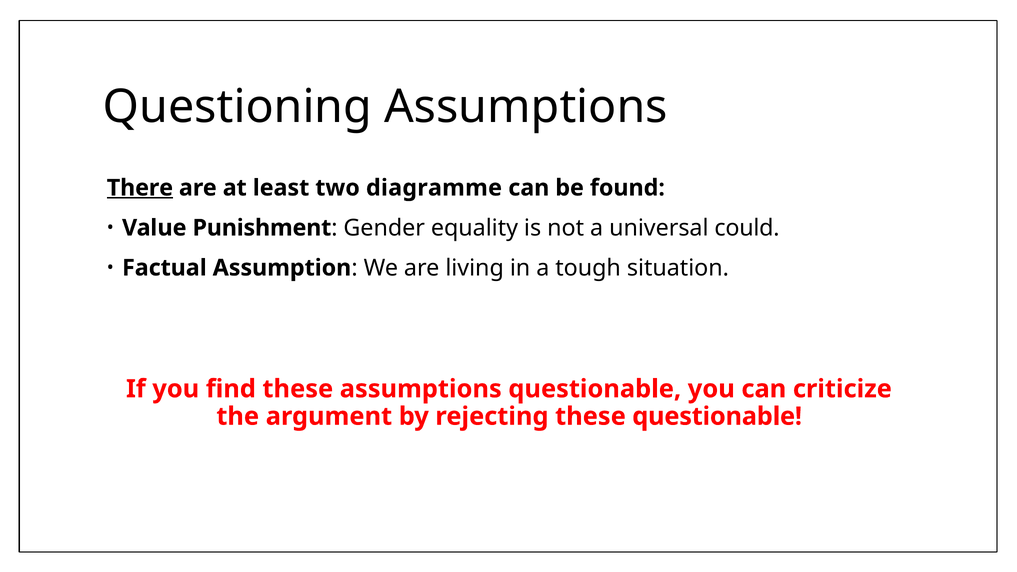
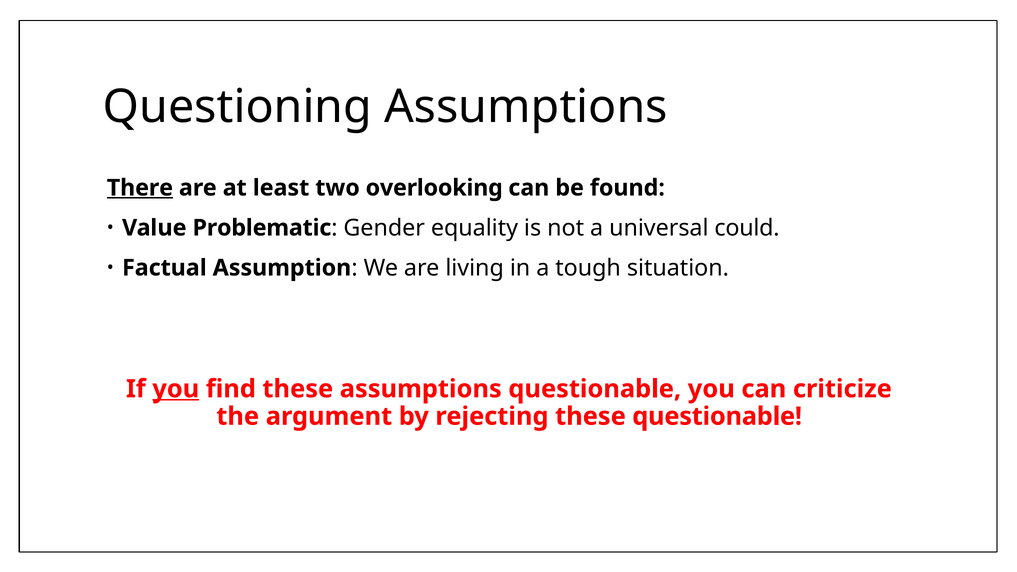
diagramme: diagramme -> overlooking (434, 188)
Punishment: Punishment -> Problematic (262, 228)
you underline: none -> present (176, 389)
